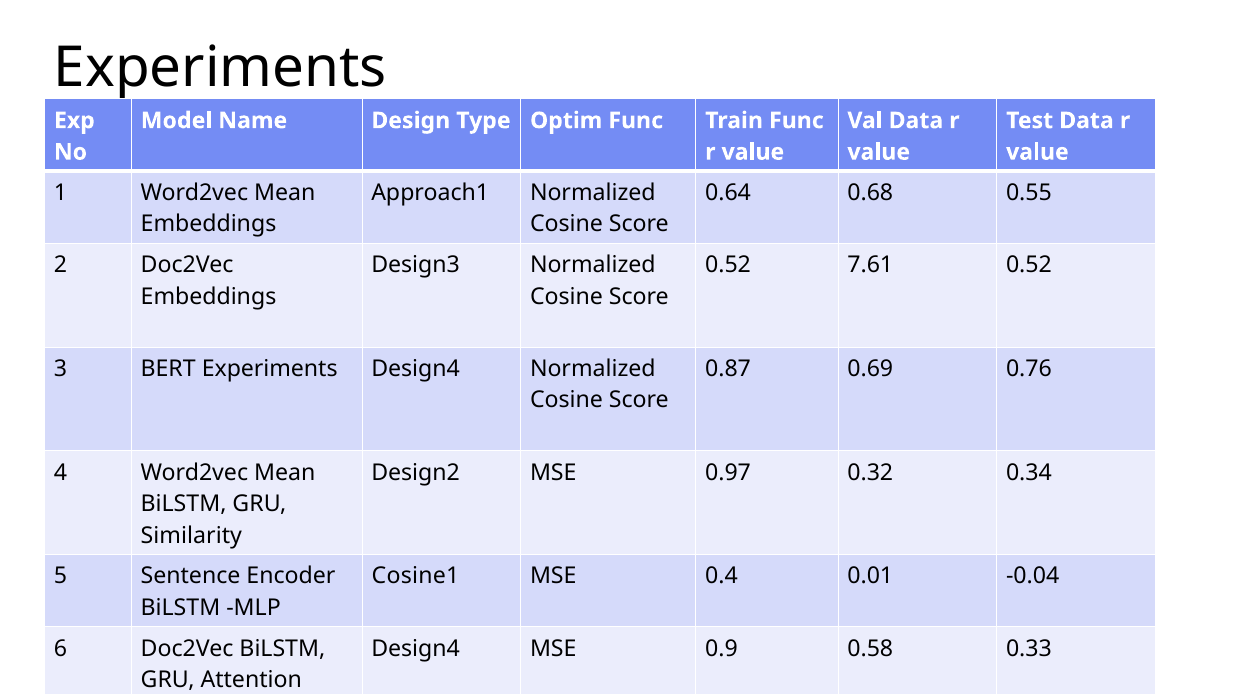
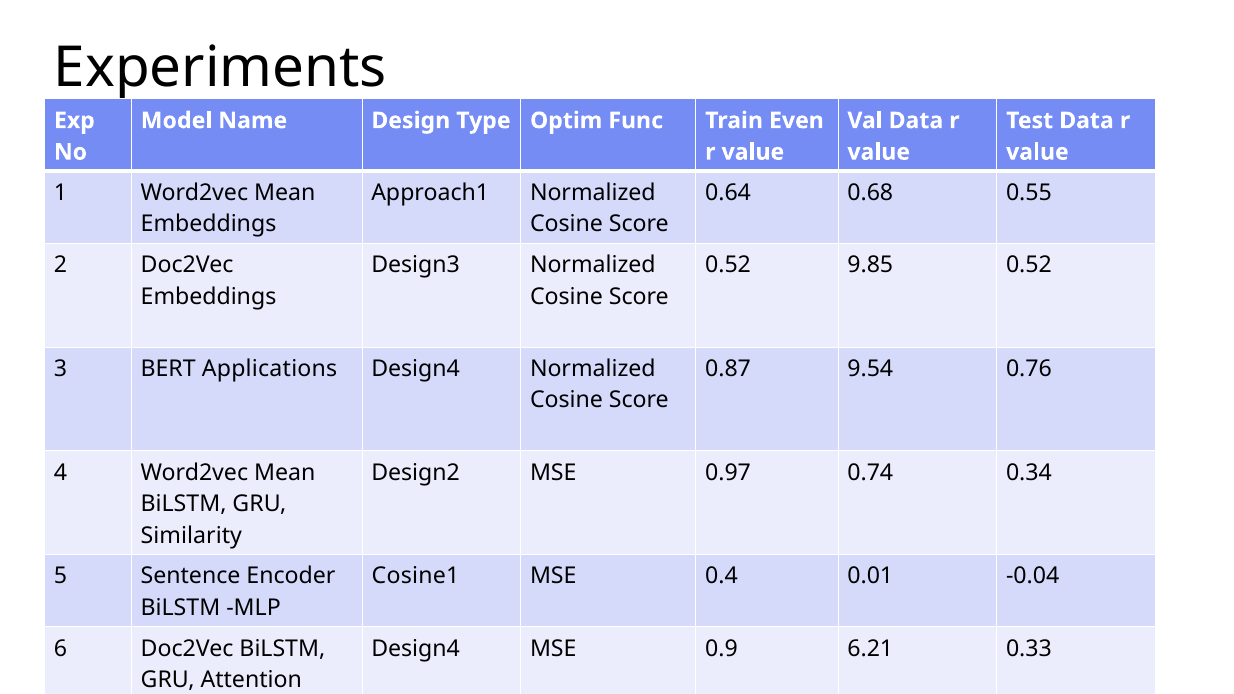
Train Func: Func -> Even (796, 121)
7.61: 7.61 -> 9.85 (870, 265)
BERT Experiments: Experiments -> Applications (270, 369)
0.69: 0.69 -> 9.54 (870, 369)
0.32: 0.32 -> 0.74 (870, 473)
0.58: 0.58 -> 6.21 (870, 649)
